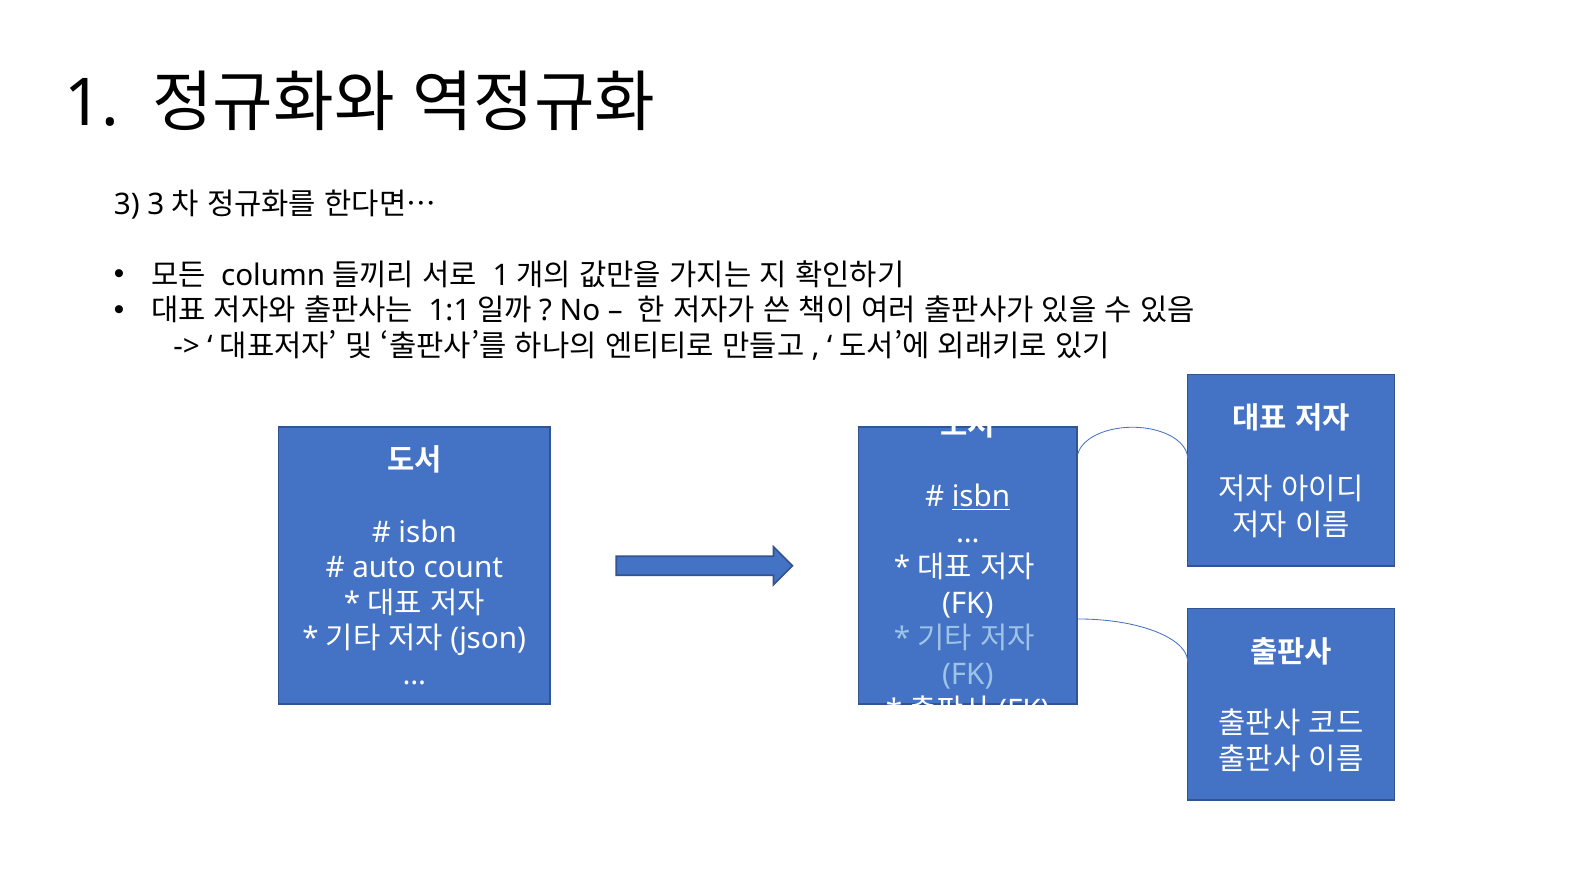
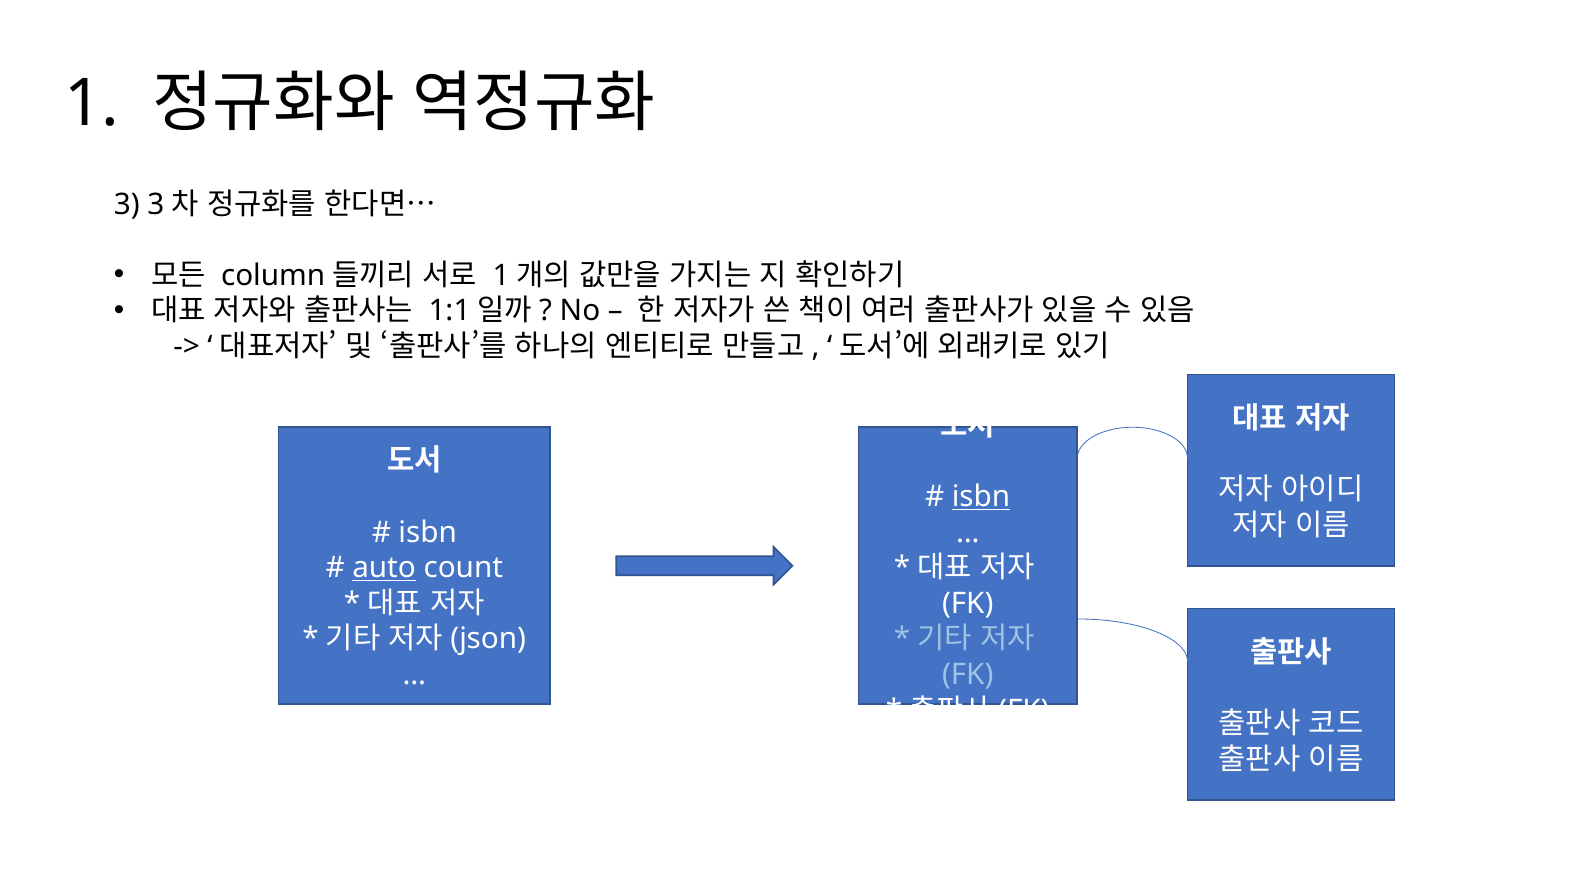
auto underline: none -> present (384, 568)
